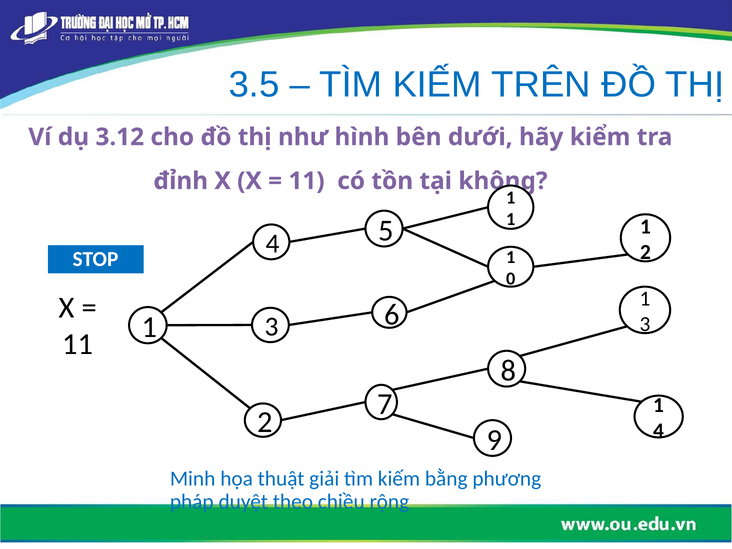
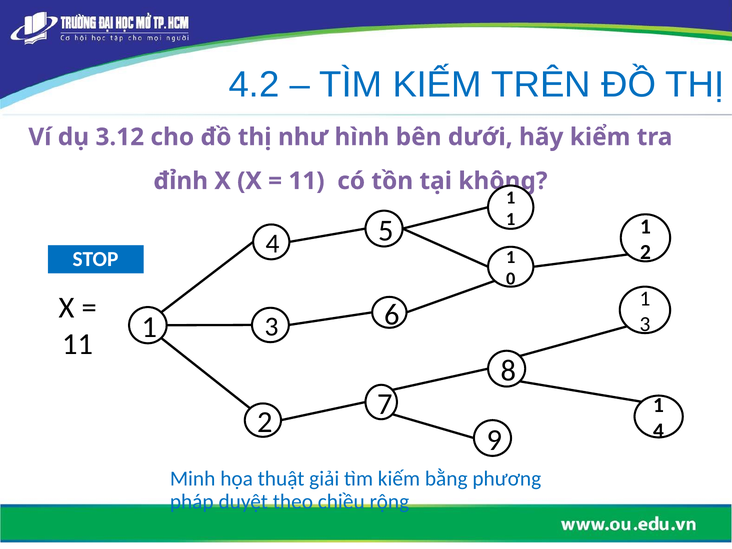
3.5: 3.5 -> 4.2 (254, 85)
